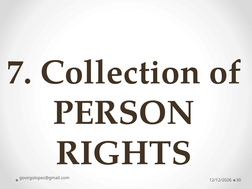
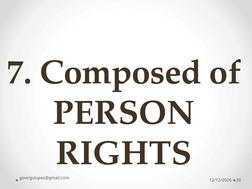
Collection: Collection -> Composed (121, 72)
